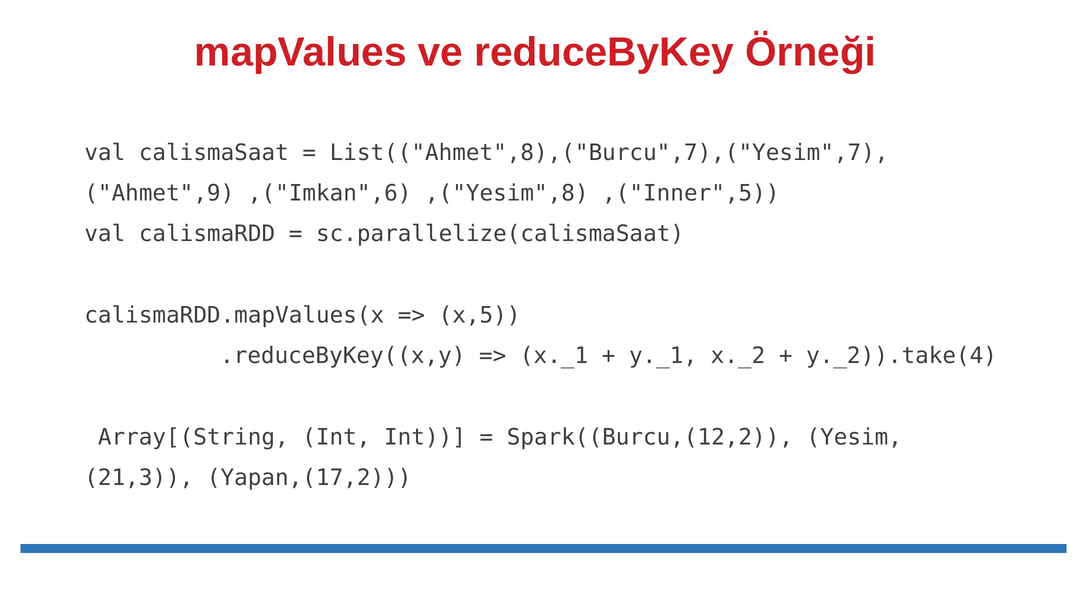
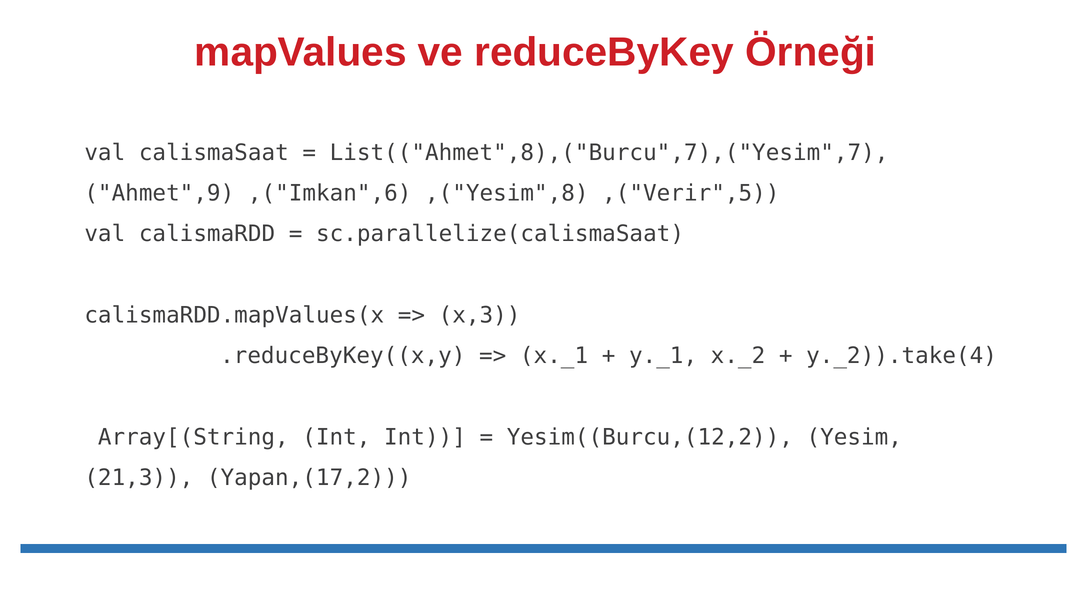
,("Inner",5: ,("Inner",5 -> ,("Verir",5 (691, 193)
x,5: x,5 -> x,3 (480, 315)
Spark((Burcu,(12,2: Spark((Burcu,(12,2 -> Yesim((Burcu,(12,2 (650, 437)
